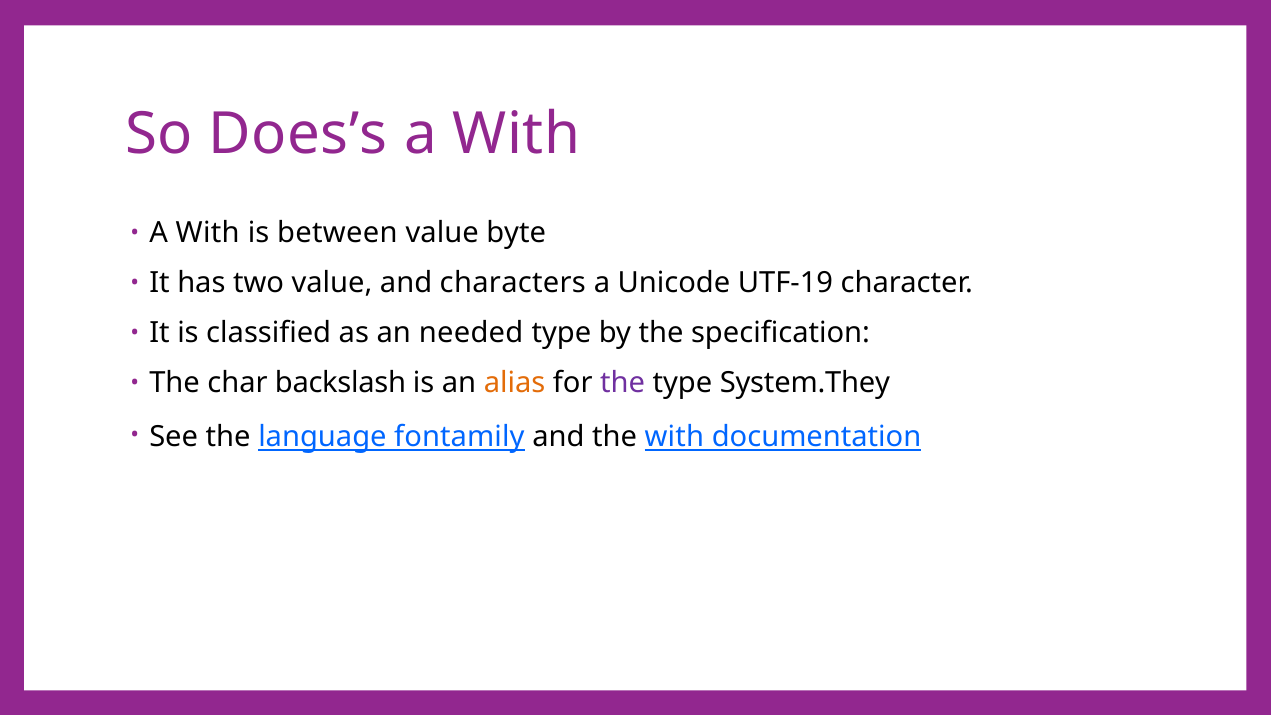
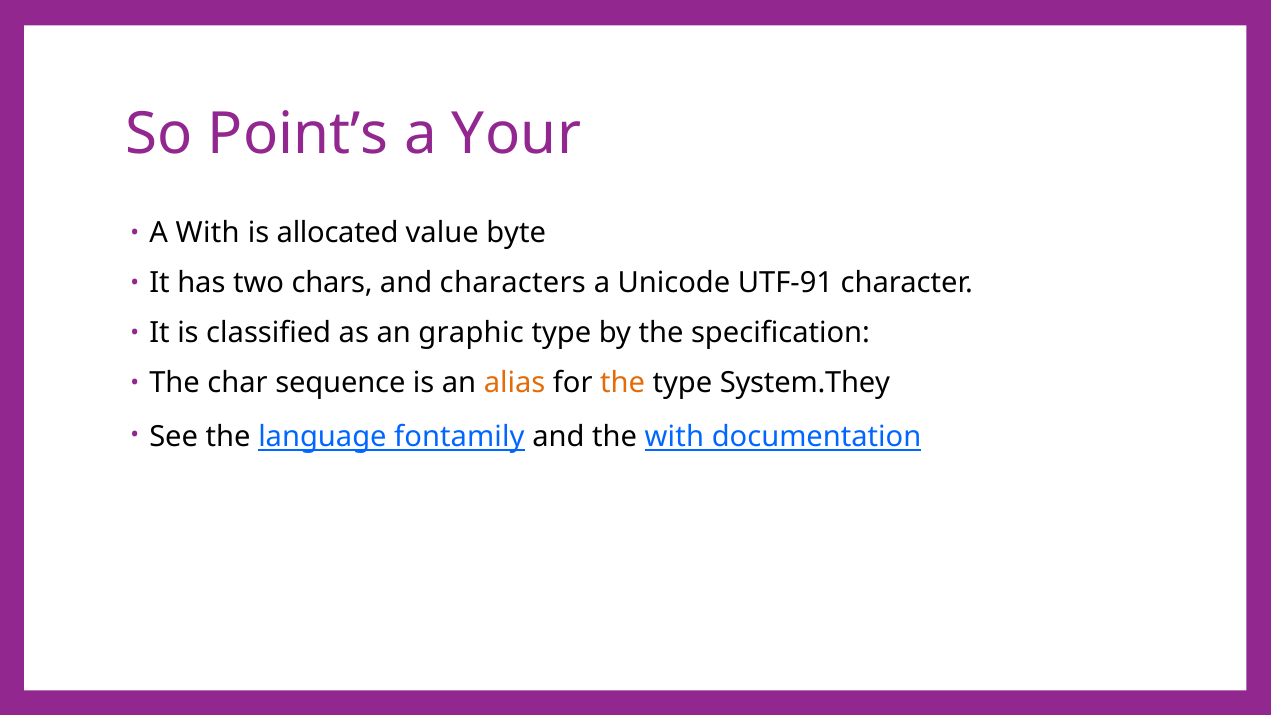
Does’s: Does’s -> Point’s (298, 134)
With: With -> Your (516, 134)
between: between -> allocated (338, 233)
two value: value -> chars (332, 283)
UTF-19: UTF-19 -> UTF-91 (786, 283)
needed: needed -> graphic (471, 333)
backslash: backslash -> sequence (340, 383)
the colour: purple -> orange (623, 383)
